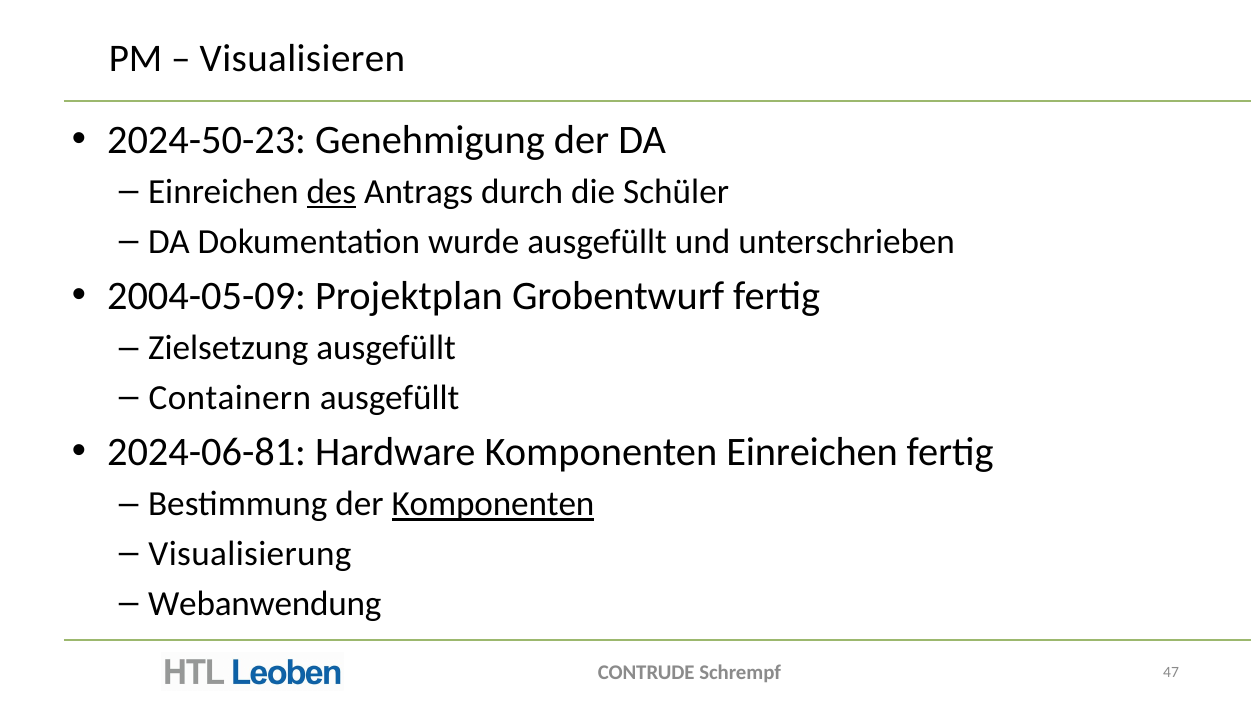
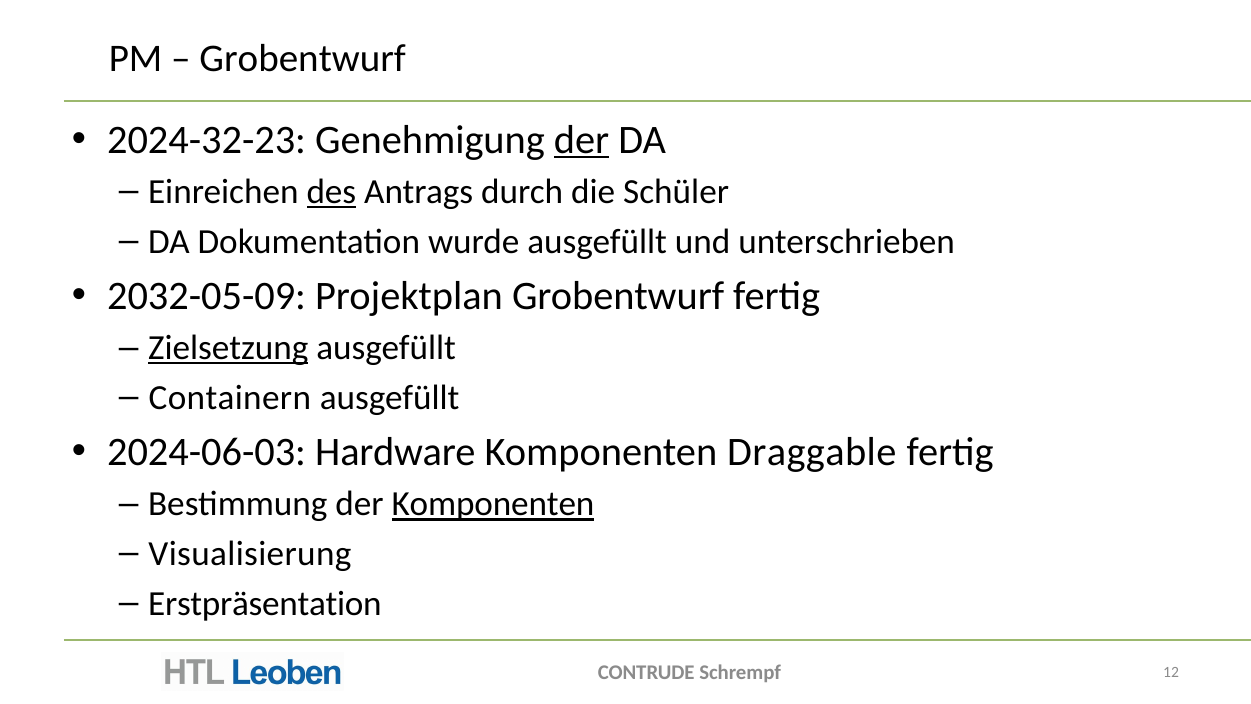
Visualisieren: Visualisieren -> Grobentwurf (303, 59)
2024-50-23: 2024-50-23 -> 2024-32-23 (207, 140)
der underline: none -> present (582, 140)
2004-05-09: 2004-05-09 -> 2032-05-09 (207, 296)
Zielsetzung underline: none -> present (228, 348)
2024-06-81: 2024-06-81 -> 2024-06-03 (207, 452)
Komponenten Einreichen: Einreichen -> Draggable (812, 452)
Webanwendung: Webanwendung -> Erstpräsentation (265, 603)
47: 47 -> 12 (1171, 672)
